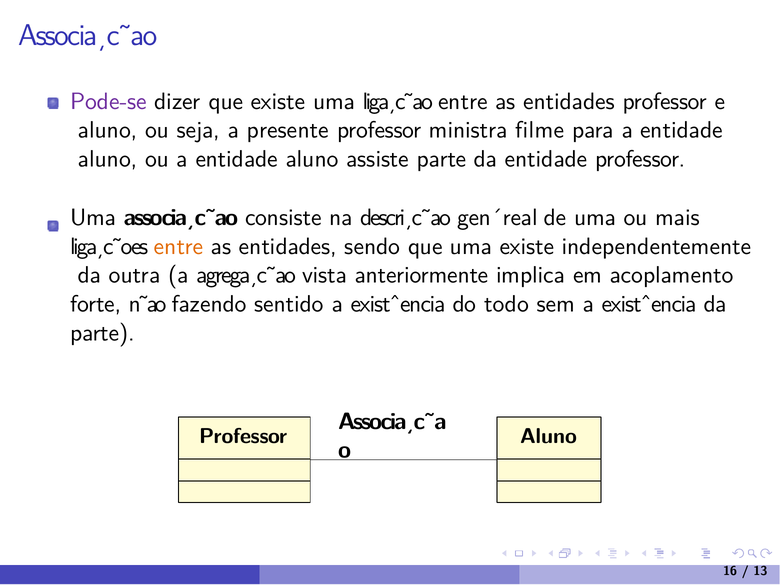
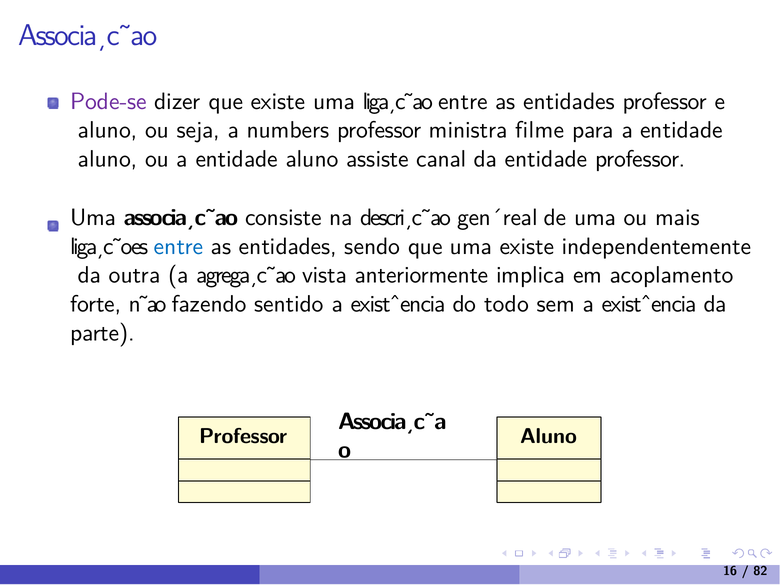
presente: presente -> numbers (288, 130)
assiste parte: parte -> canal (441, 159)
entre colour: orange -> blue (179, 246)
13: 13 -> 82 (760, 572)
